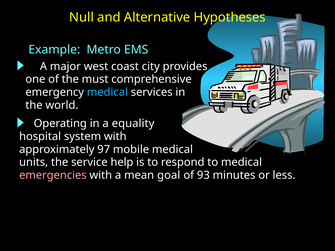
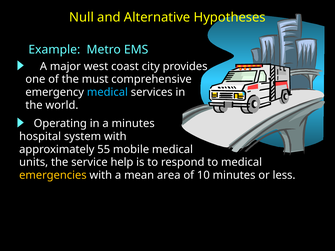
a equality: equality -> minutes (133, 124)
97: 97 -> 55 (104, 150)
emergencies colour: pink -> yellow (53, 175)
goal: goal -> area (169, 175)
93: 93 -> 10 (203, 175)
